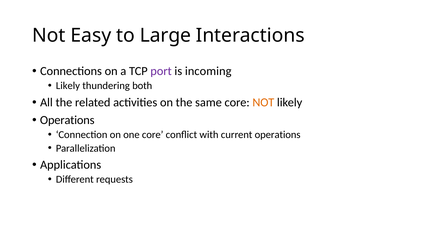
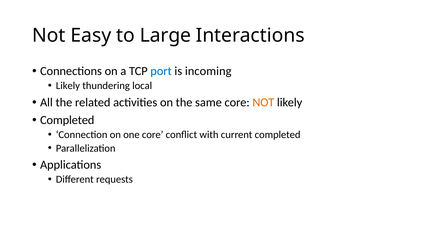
port colour: purple -> blue (161, 71)
both: both -> local (142, 86)
Operations: Operations -> Completed (67, 120)
current operations: operations -> completed (278, 135)
